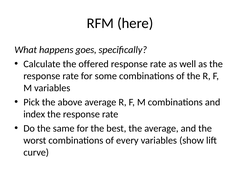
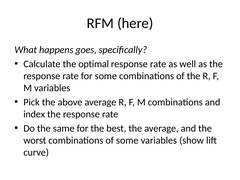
offered: offered -> optimal (94, 64)
of every: every -> some (127, 140)
